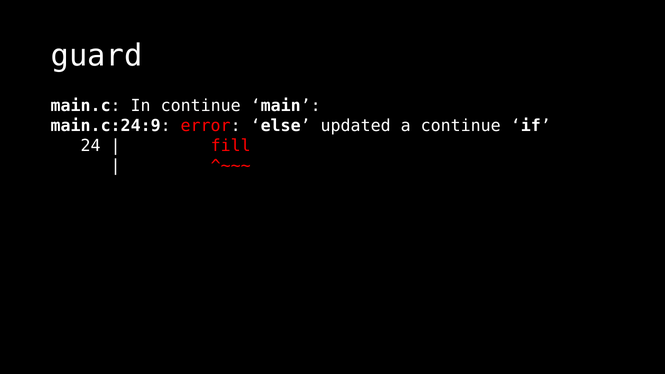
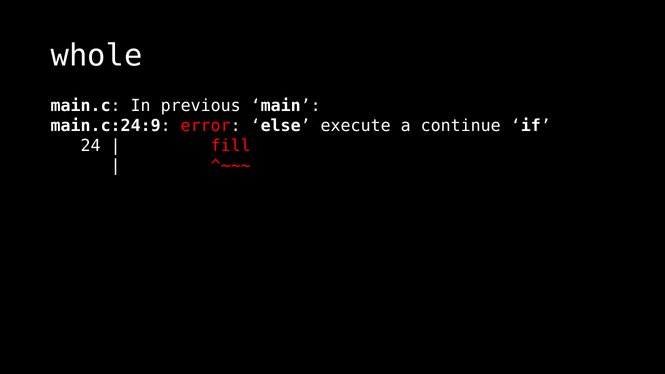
guard: guard -> whole (97, 56)
In continue: continue -> previous (201, 106)
updated: updated -> execute (356, 126)
